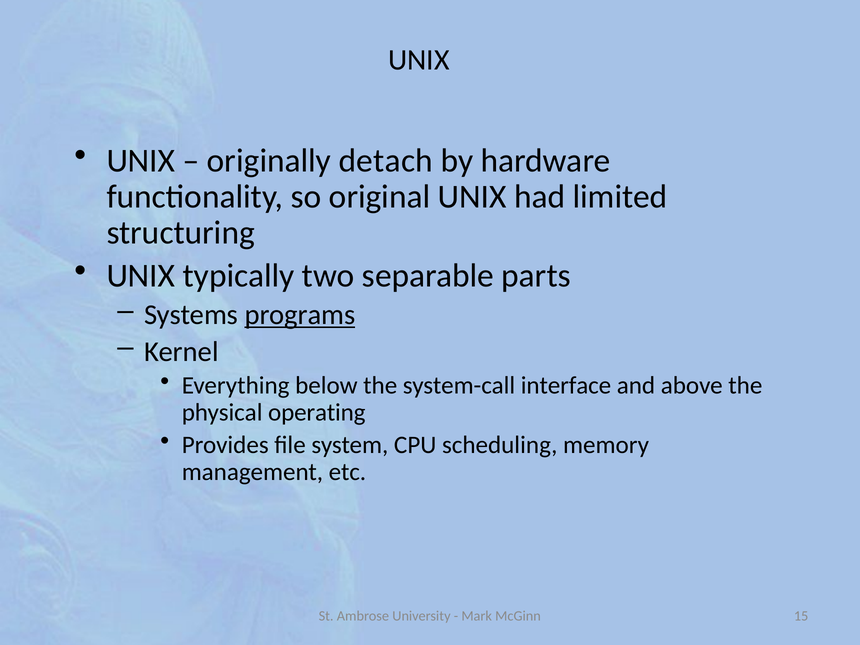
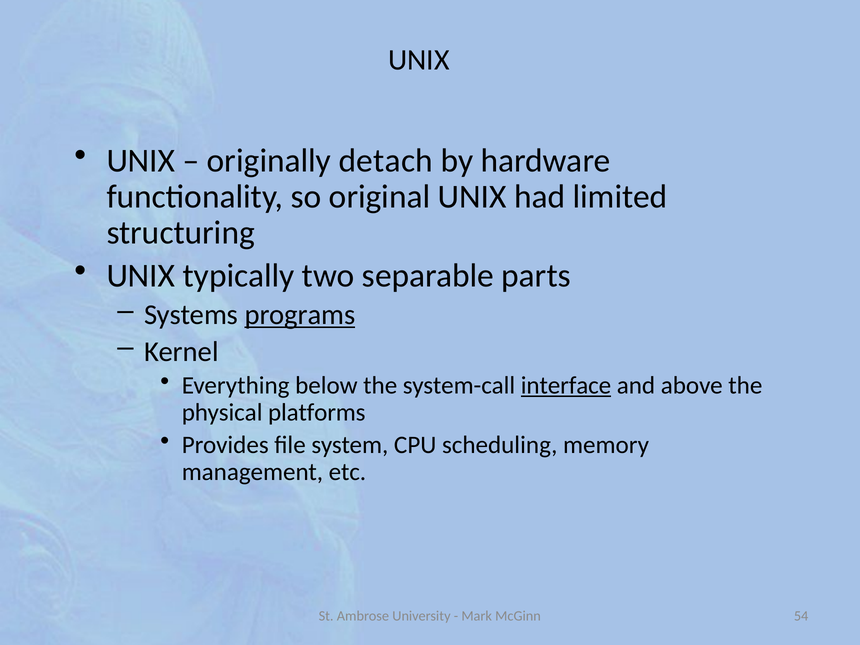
interface underline: none -> present (566, 386)
operating: operating -> platforms (317, 413)
15: 15 -> 54 (801, 616)
